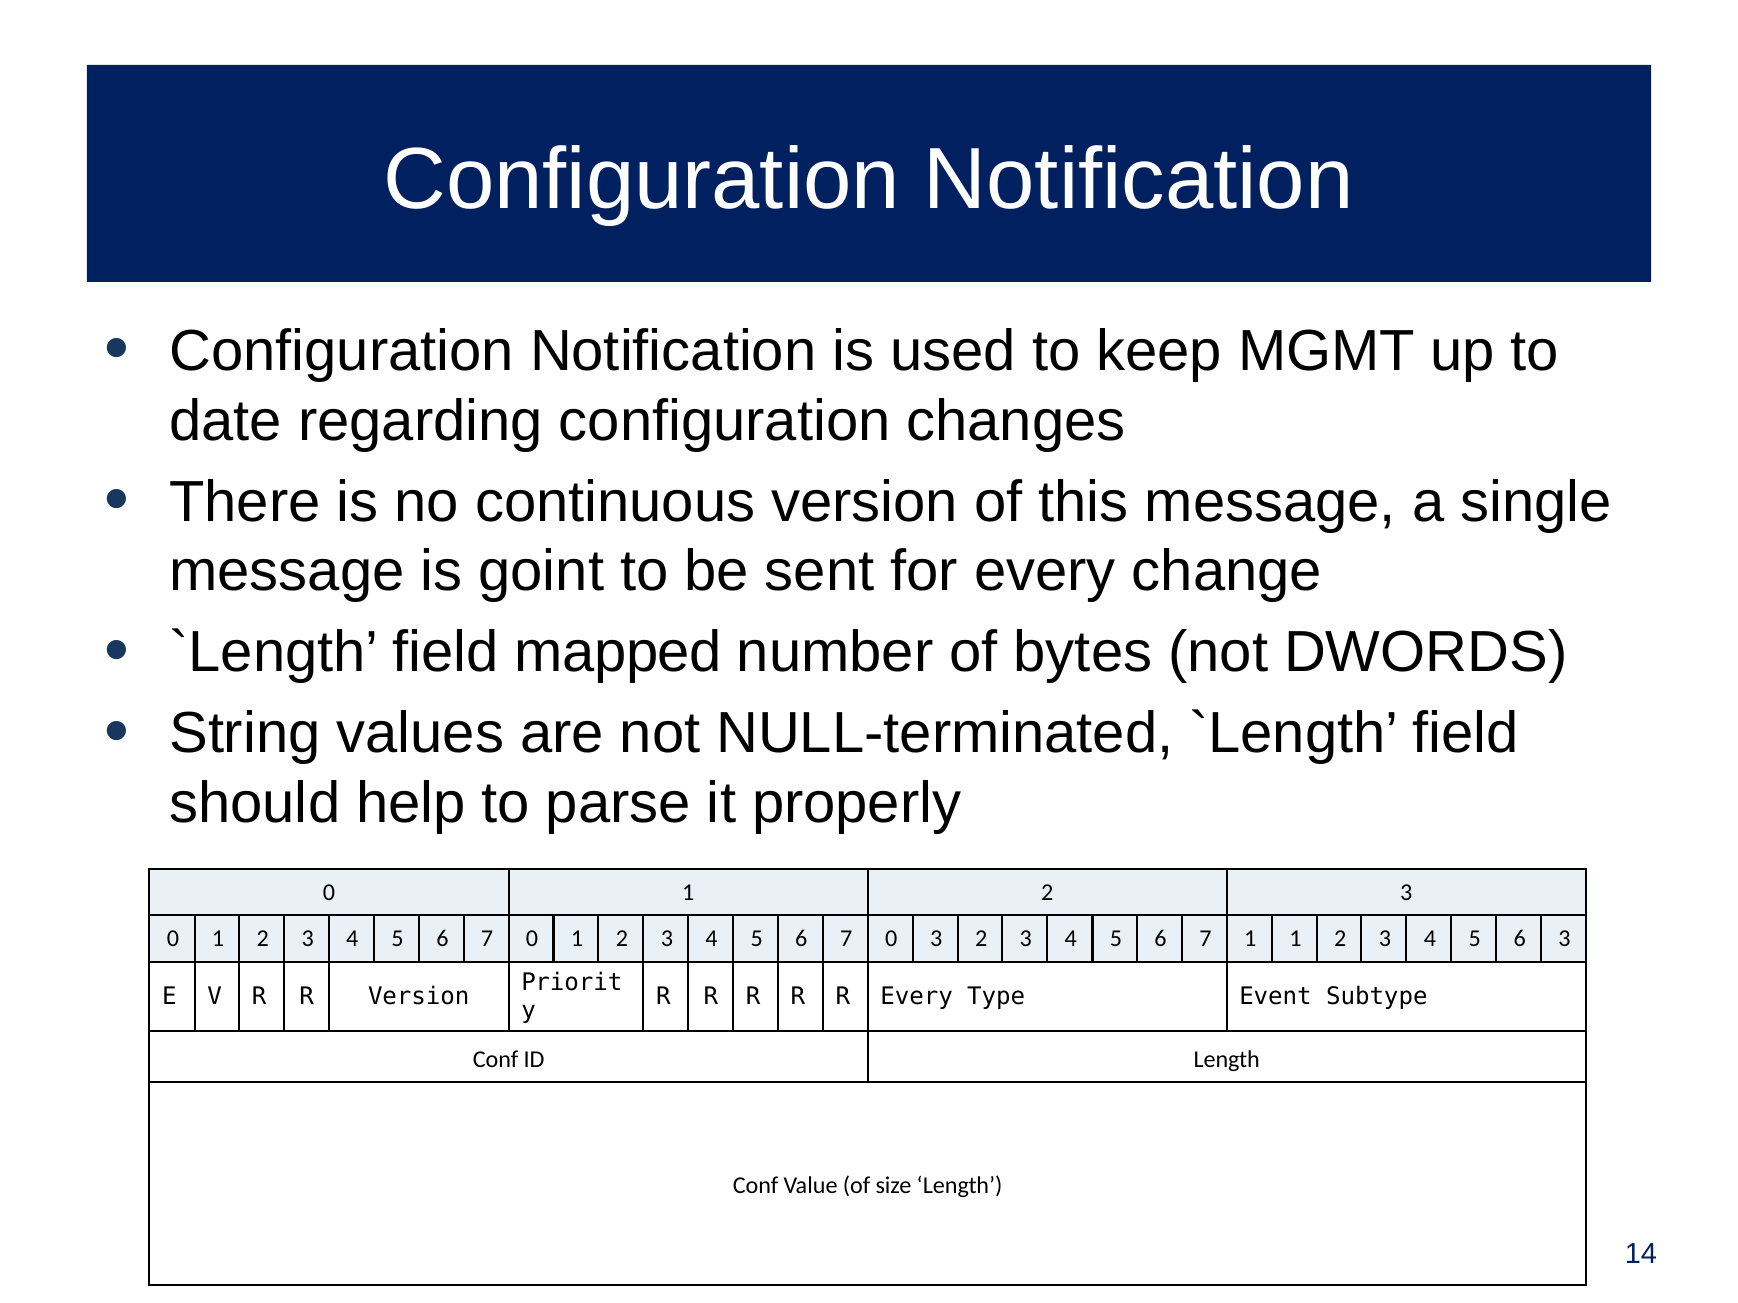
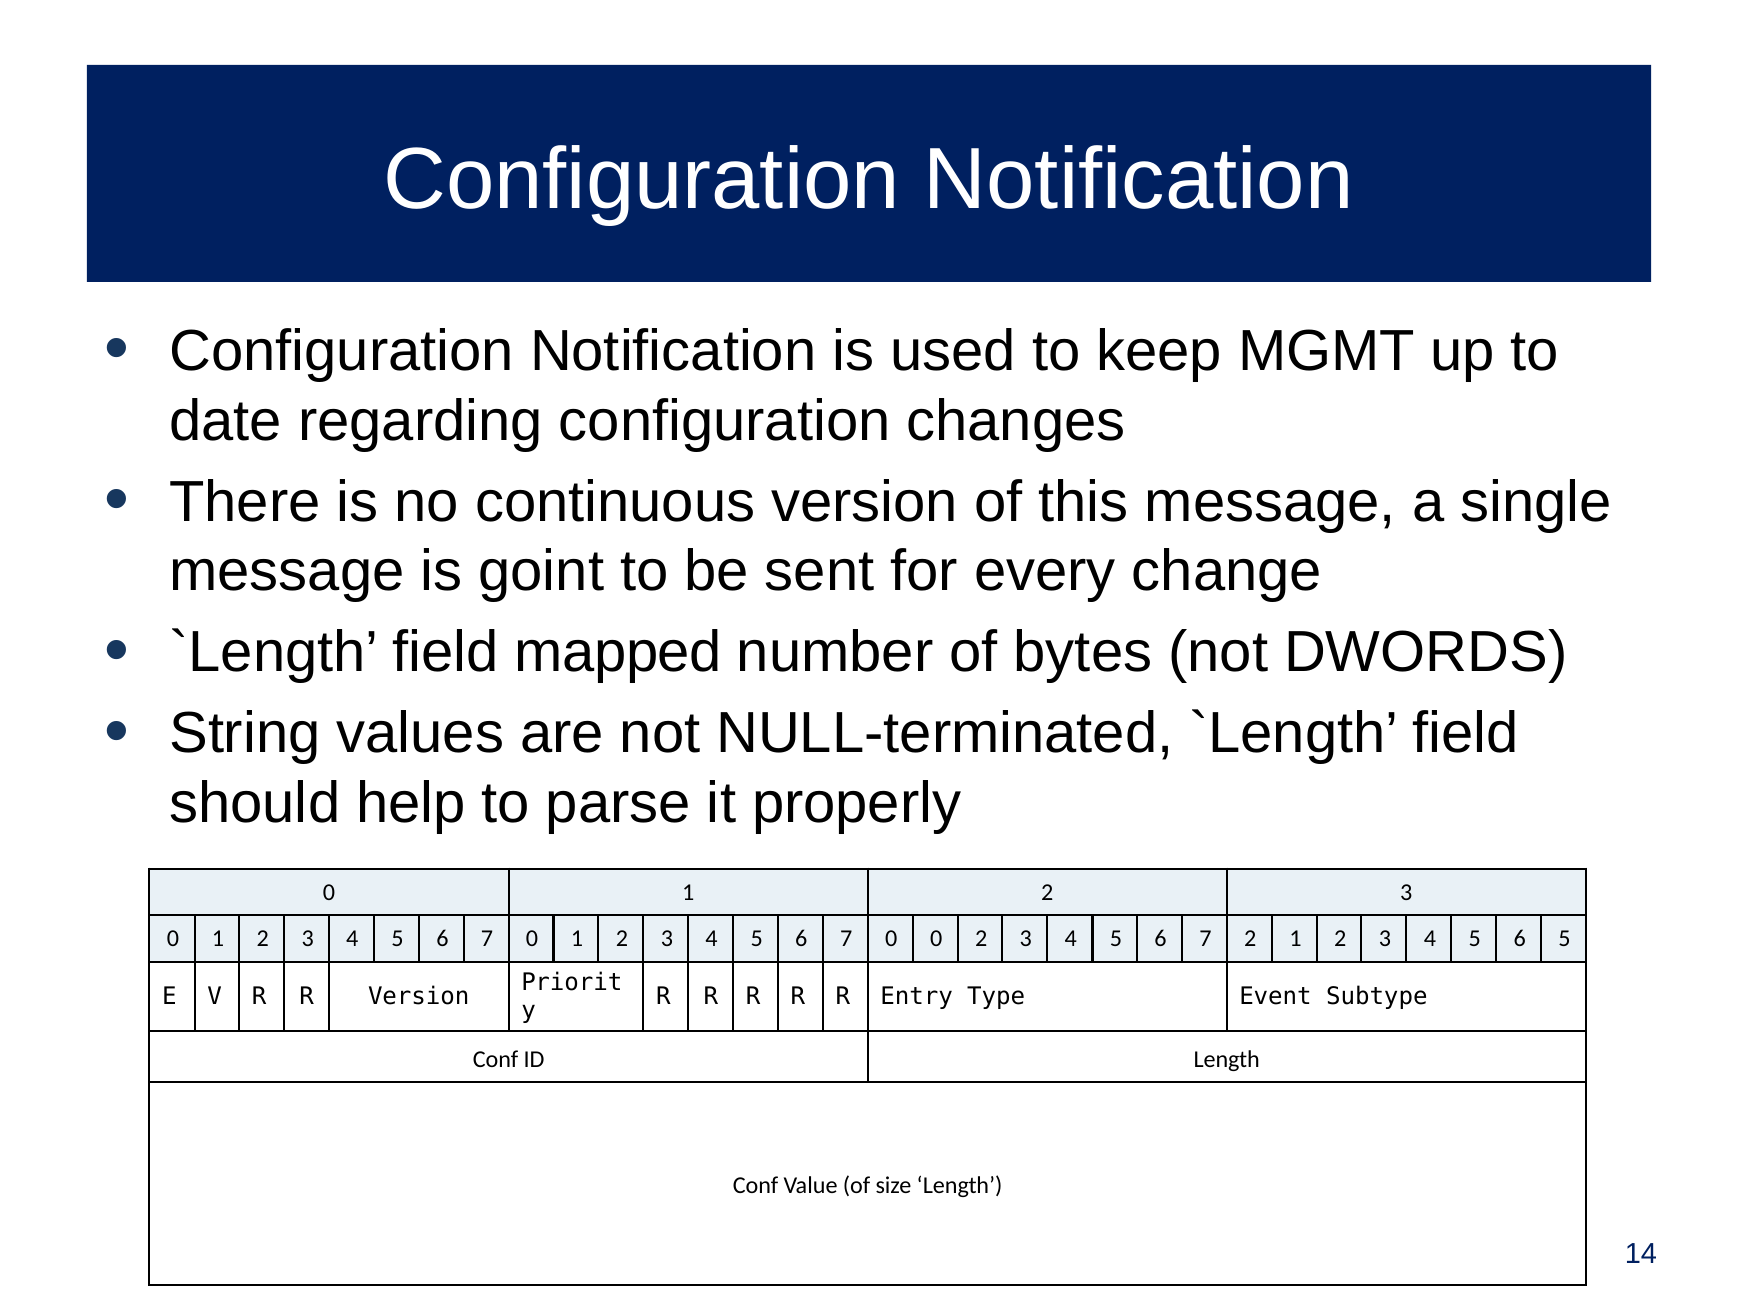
0 3: 3 -> 0 (936, 939)
7 1: 1 -> 2 (1250, 939)
6 3: 3 -> 5 (1564, 939)
R Every: Every -> Entry (917, 997)
